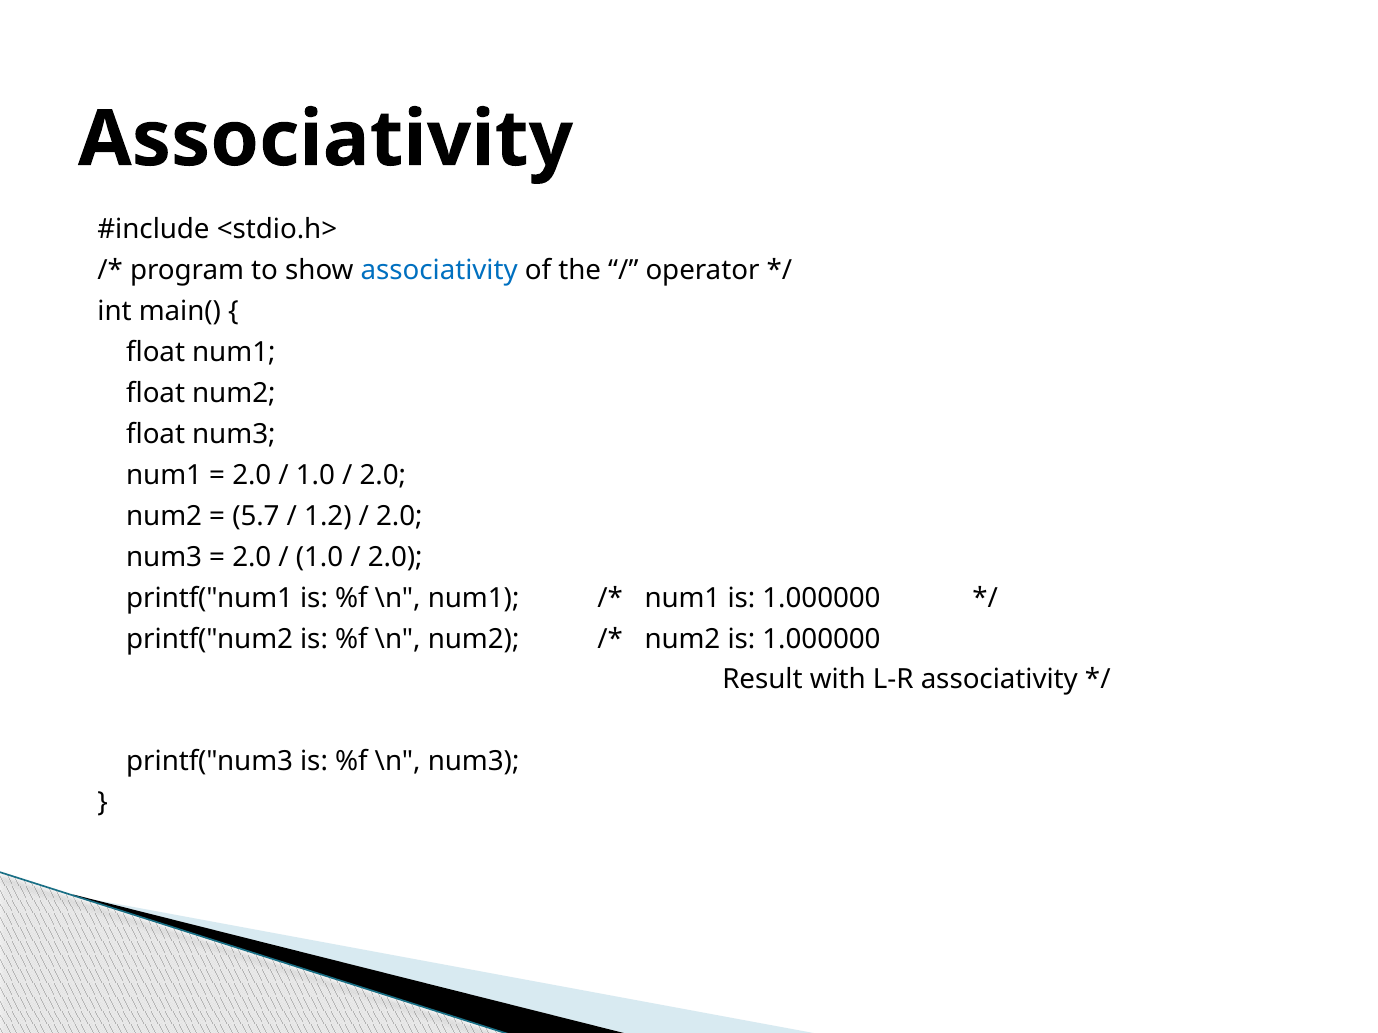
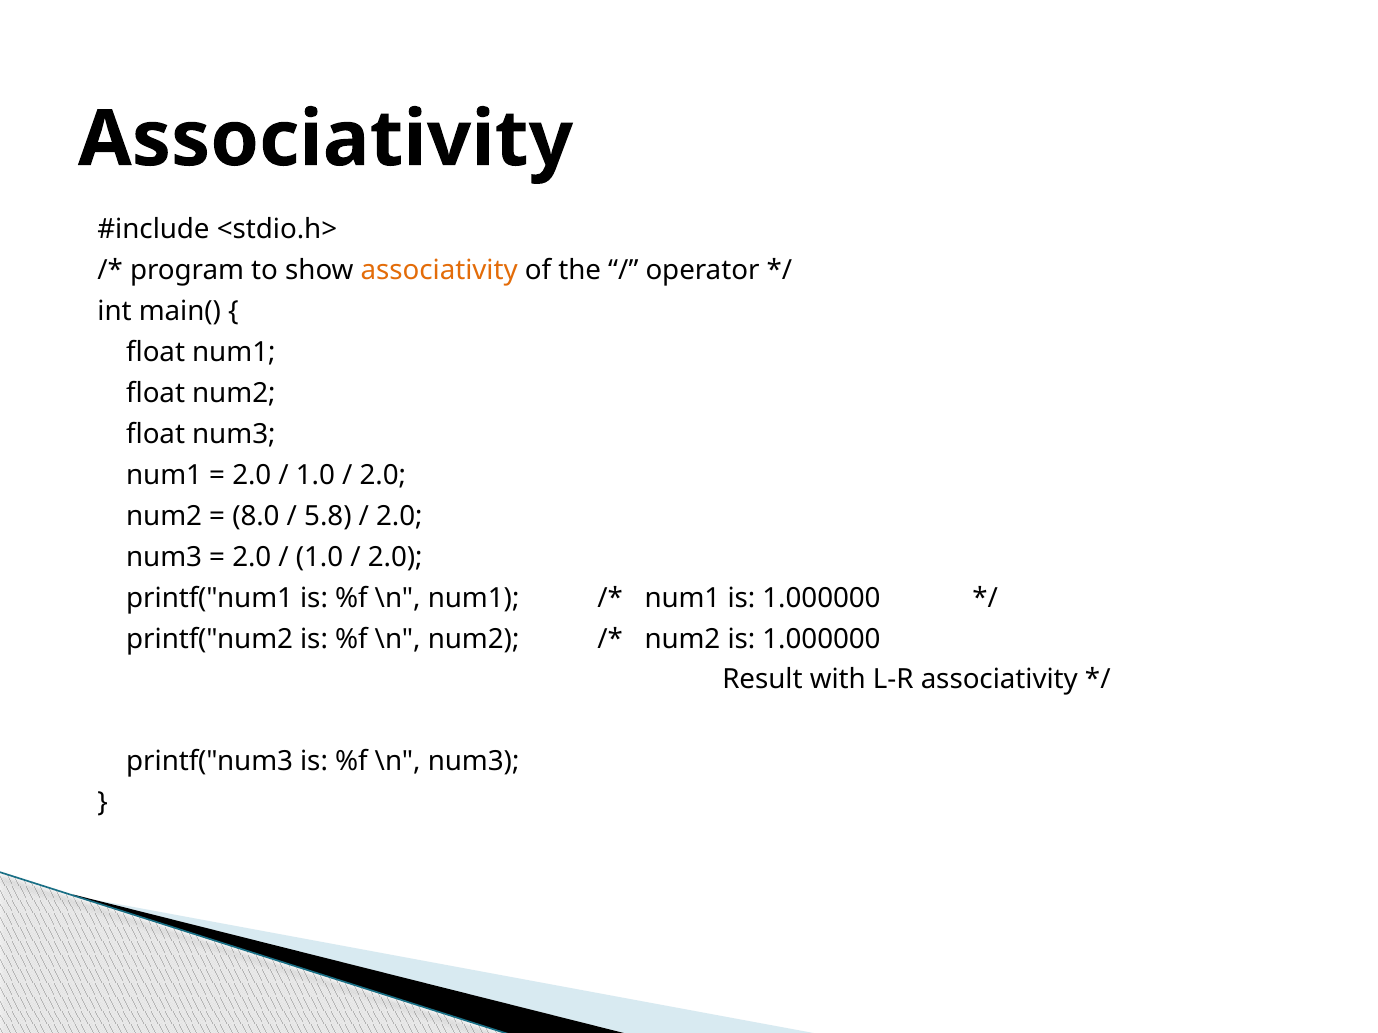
associativity colour: blue -> orange (439, 271)
5.7: 5.7 -> 8.0 (256, 516)
1.2: 1.2 -> 5.8 (328, 516)
